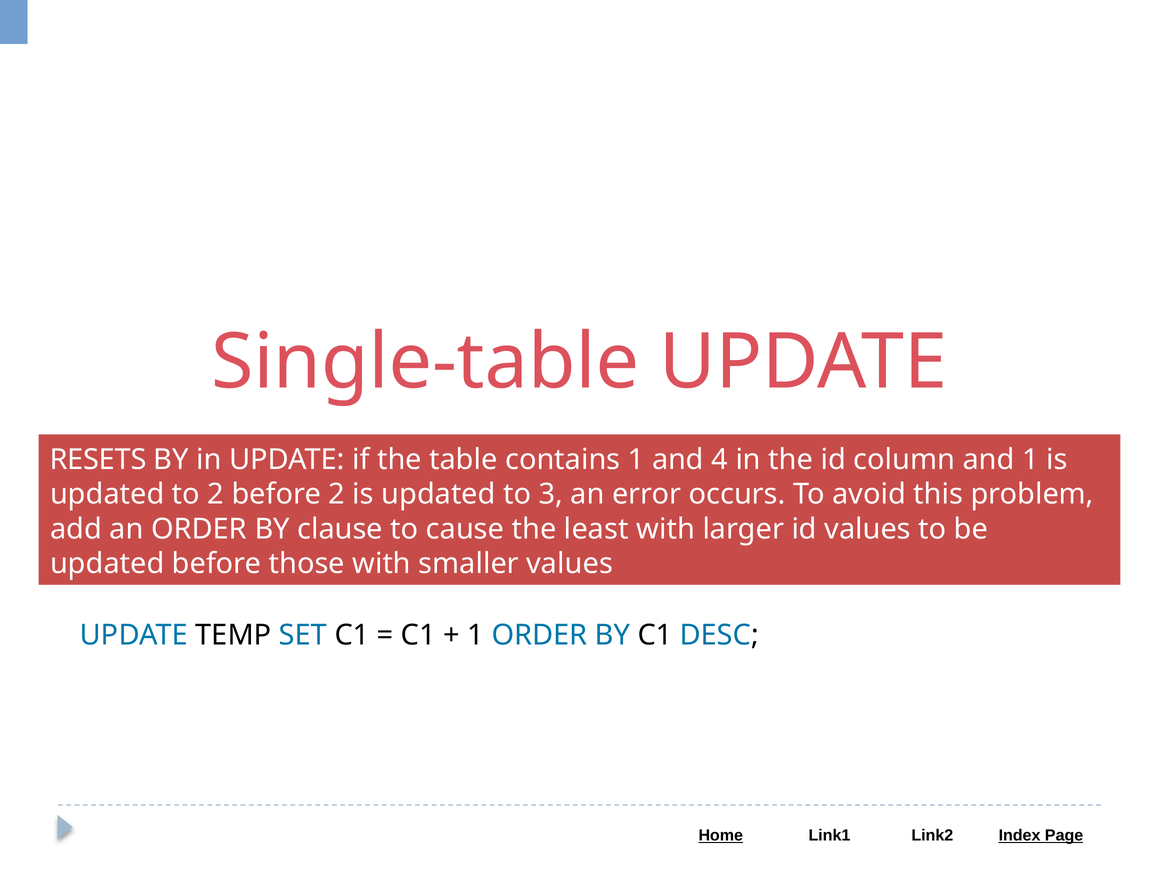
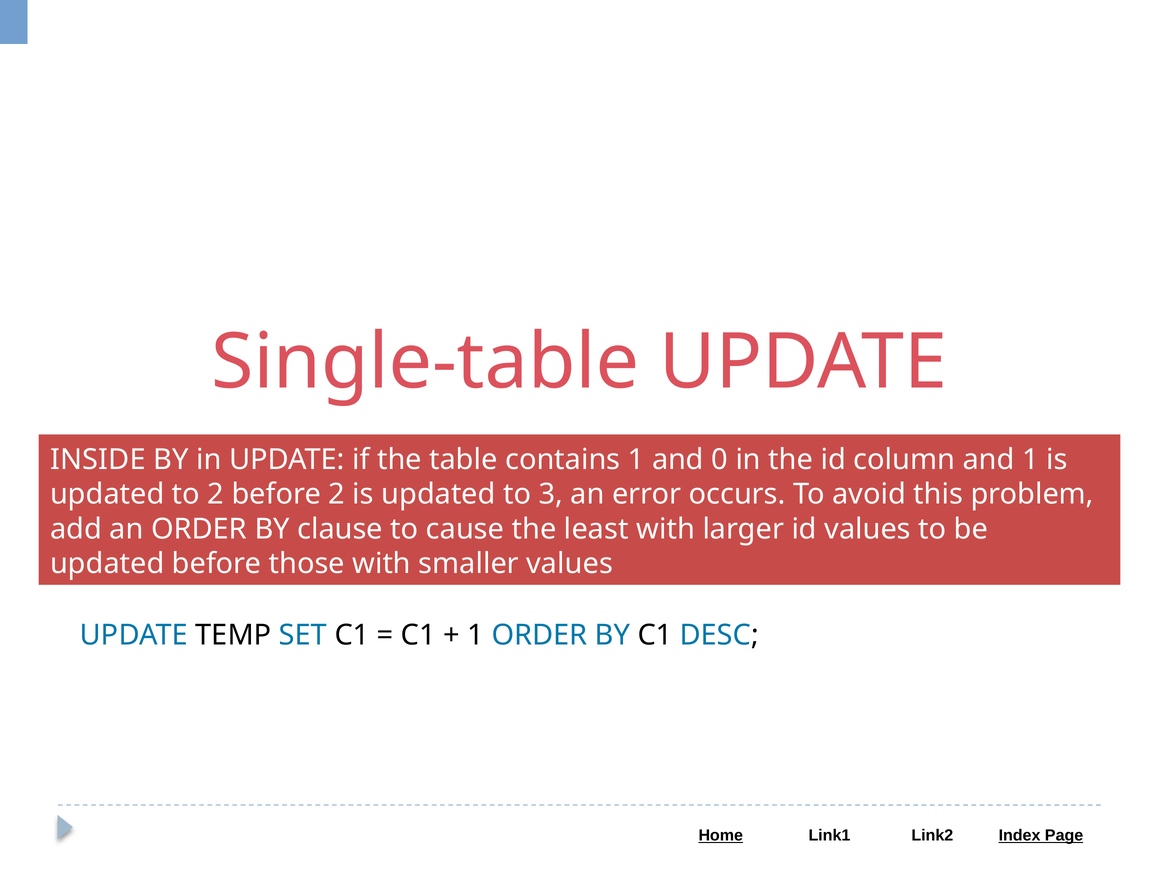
RESETS: RESETS -> INSIDE (98, 460)
4: 4 -> 0 (720, 460)
